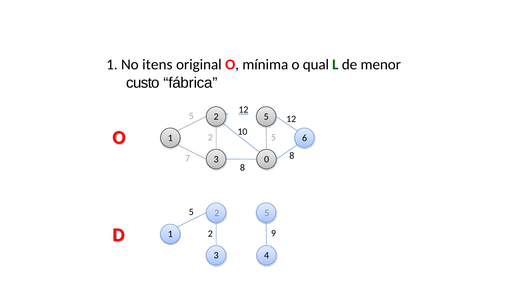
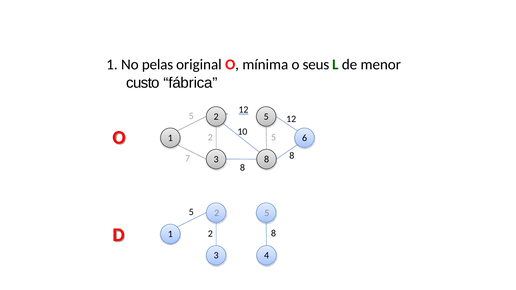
itens: itens -> pelas (158, 65)
qual: qual -> seus (316, 65)
3 0: 0 -> 8 (267, 159)
2 9: 9 -> 8 (274, 234)
